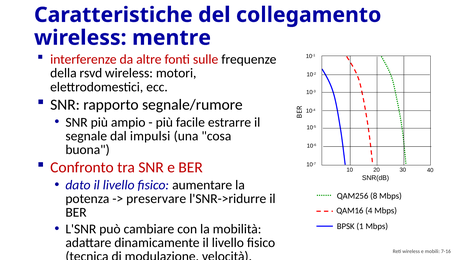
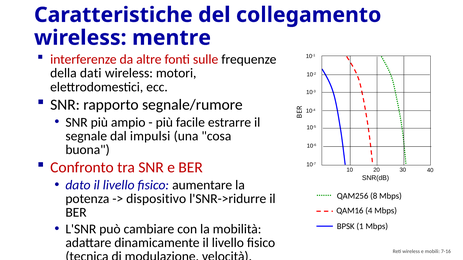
rsvd: rsvd -> dati (91, 73)
preservare: preservare -> dispositivo (156, 199)
